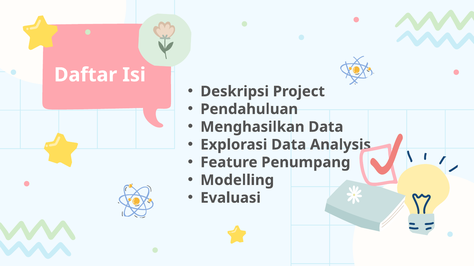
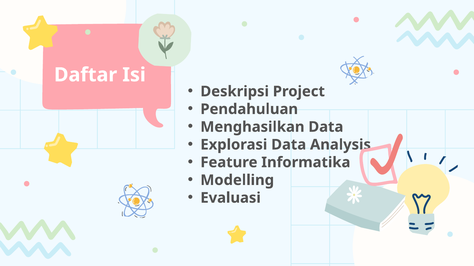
Penumpang: Penumpang -> Informatika (306, 163)
